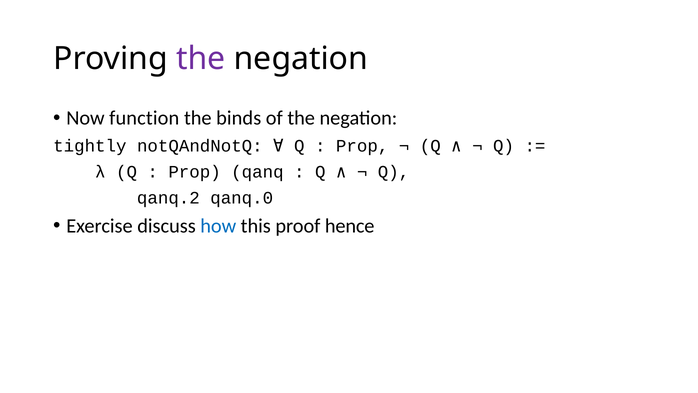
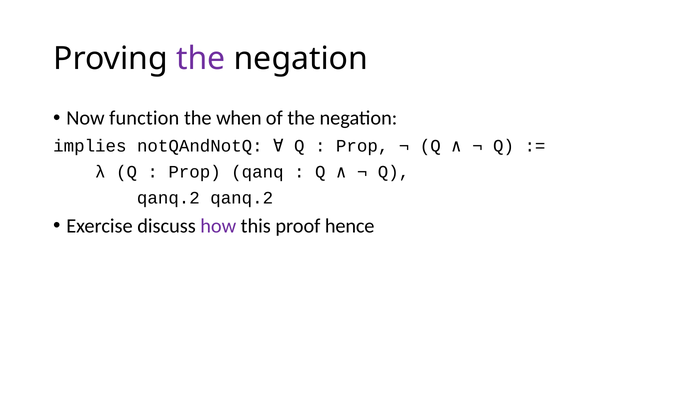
binds: binds -> when (239, 118)
tightly: tightly -> implies (90, 146)
qanq.2 qanq.0: qanq.0 -> qanq.2 (242, 198)
how colour: blue -> purple (218, 226)
